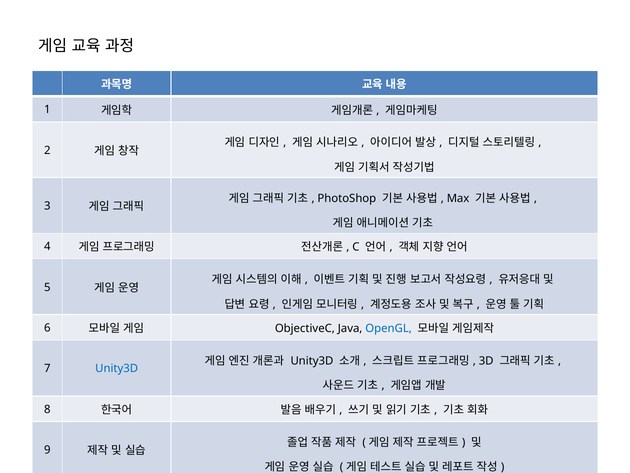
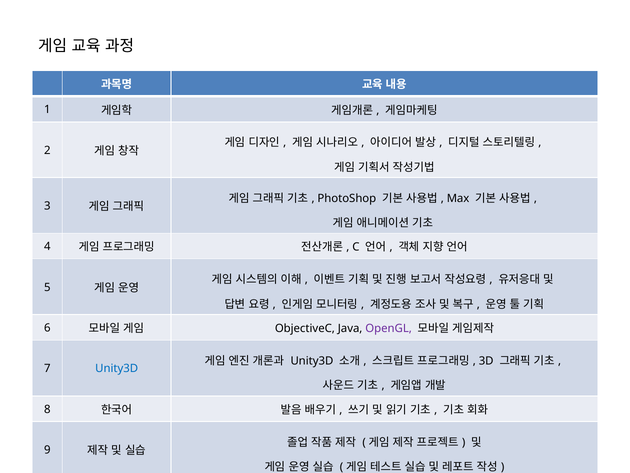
OpenGL colour: blue -> purple (389, 328)
